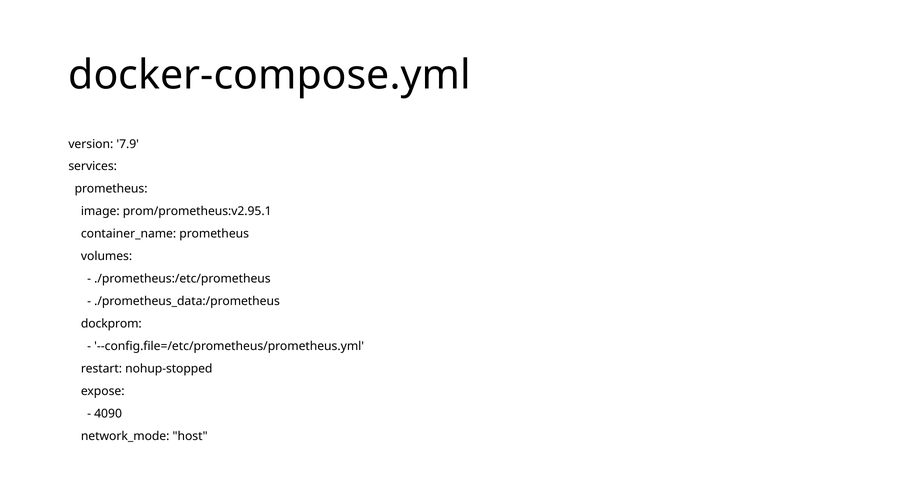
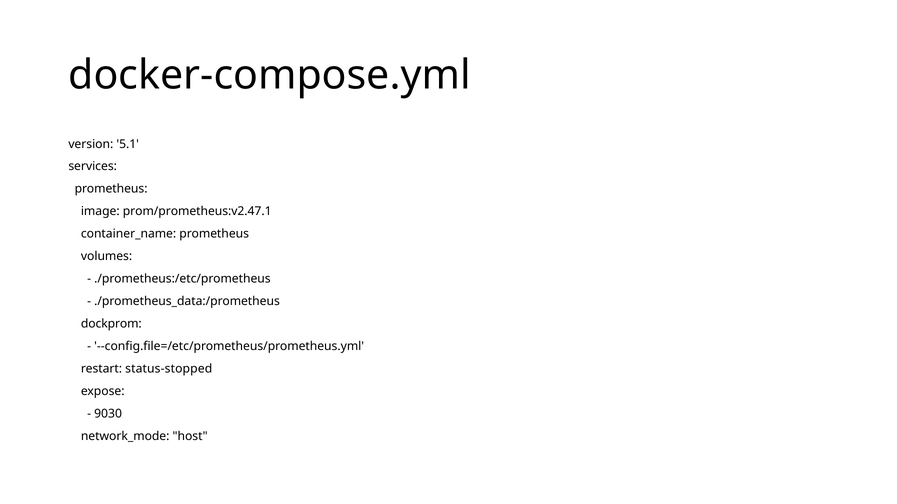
7.9: 7.9 -> 5.1 (128, 144)
prom/prometheus:v2.95.1: prom/prometheus:v2.95.1 -> prom/prometheus:v2.47.1 (197, 212)
nohup-stopped: nohup-stopped -> status-stopped (169, 369)
4090: 4090 -> 9030 (108, 414)
